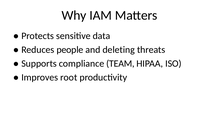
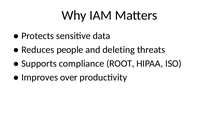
TEAM: TEAM -> ROOT (120, 64)
root: root -> over (69, 77)
